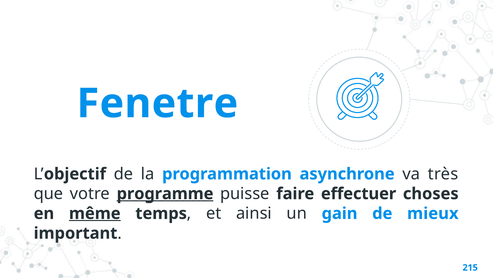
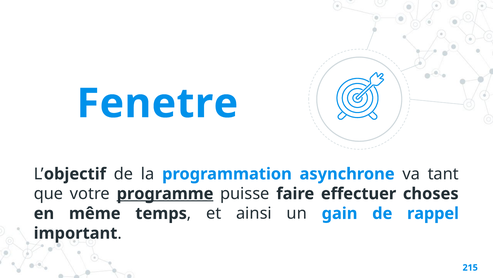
très: très -> tant (443, 174)
même underline: present -> none (95, 213)
mieux: mieux -> rappel (433, 213)
